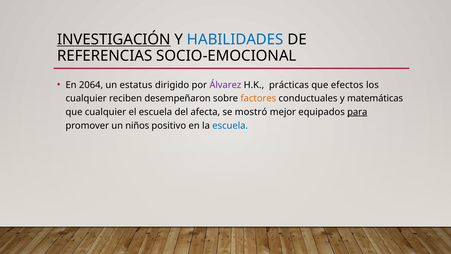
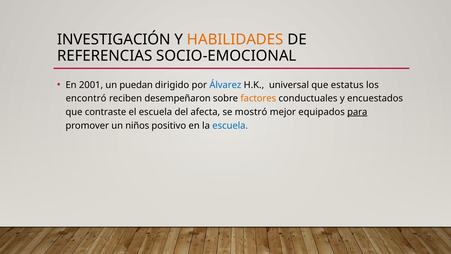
INVESTIGACIÓN underline: present -> none (114, 39)
HABILIDADES colour: blue -> orange (235, 39)
2064: 2064 -> 2001 (91, 85)
estatus: estatus -> puedan (136, 85)
Álvarez colour: purple -> blue (225, 85)
prácticas: prácticas -> universal (289, 85)
efectos: efectos -> estatus (347, 85)
cualquier: cualquier -> encontró (86, 98)
matemáticas: matemáticas -> encuestados (375, 98)
que cualquier: cualquier -> contraste (106, 112)
